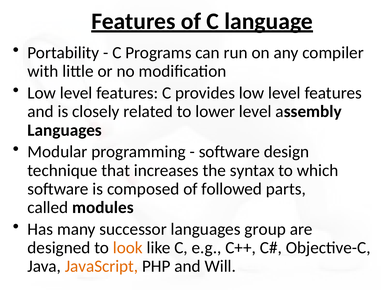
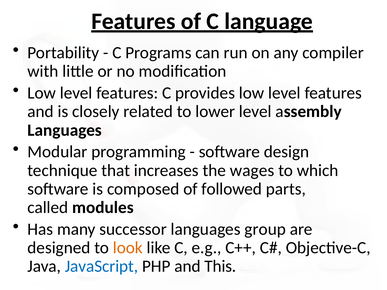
syntax: syntax -> wages (252, 170)
JavaScript colour: orange -> blue (101, 267)
Will: Will -> This (220, 267)
